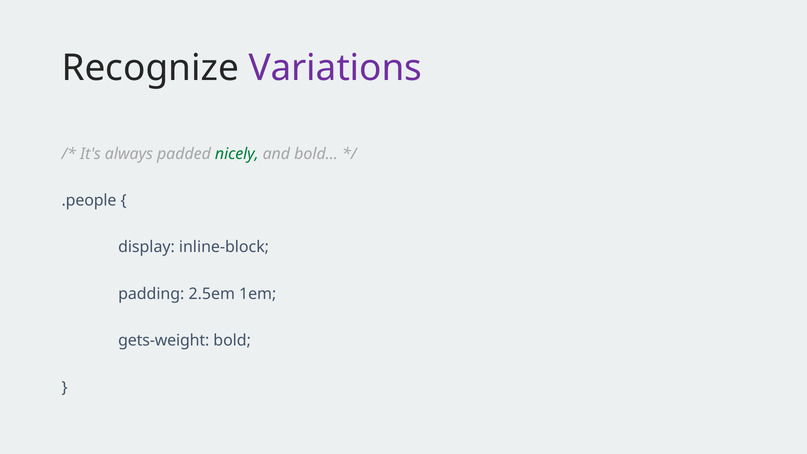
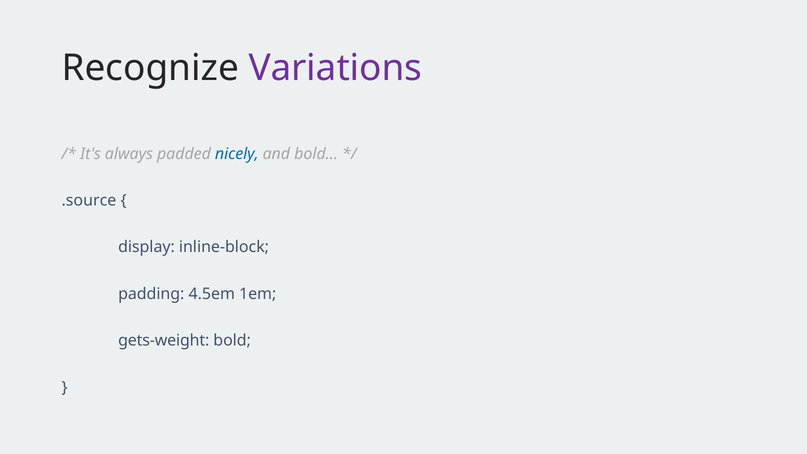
nicely colour: green -> blue (237, 154)
.people: .people -> .source (89, 200)
2.5em: 2.5em -> 4.5em (212, 294)
